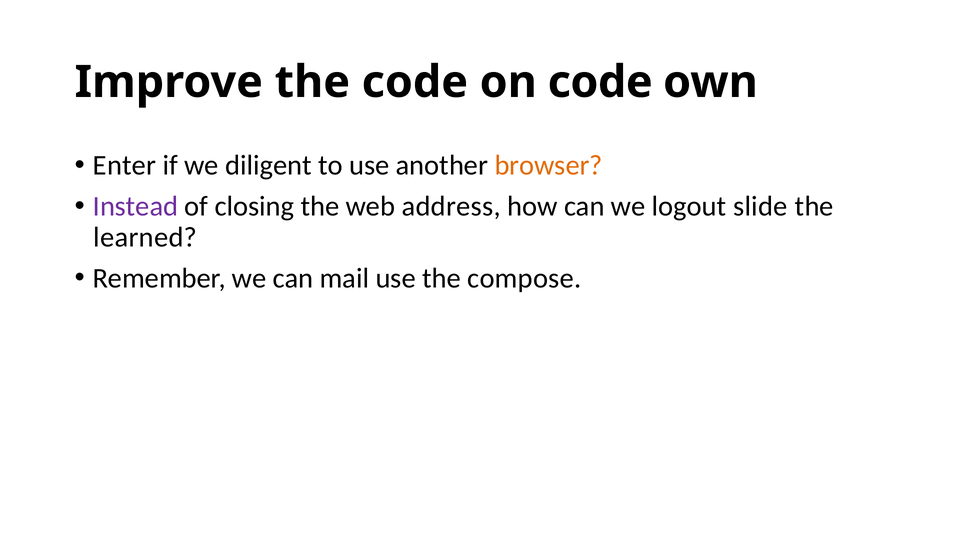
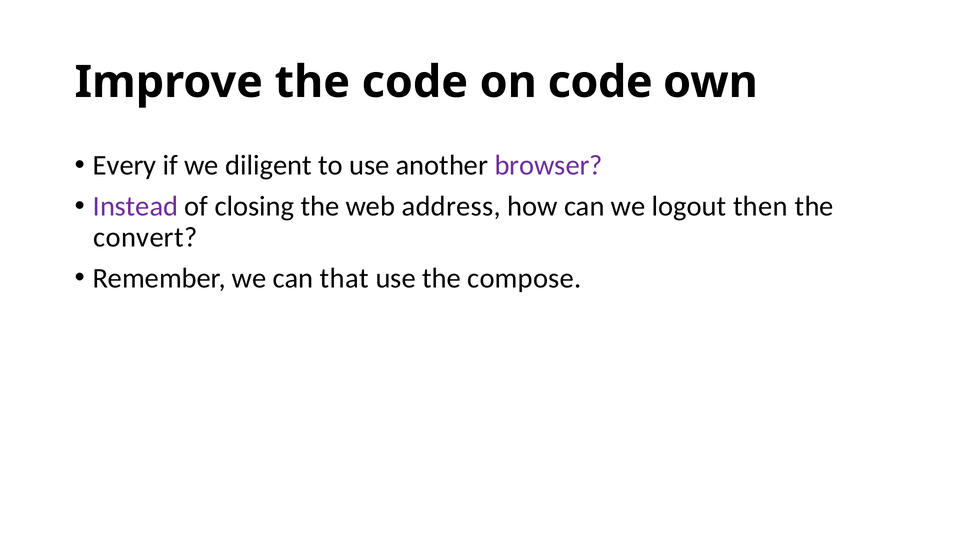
Enter: Enter -> Every (125, 166)
browser colour: orange -> purple (549, 166)
slide: slide -> then (760, 207)
learned: learned -> convert (145, 237)
mail: mail -> that (344, 278)
